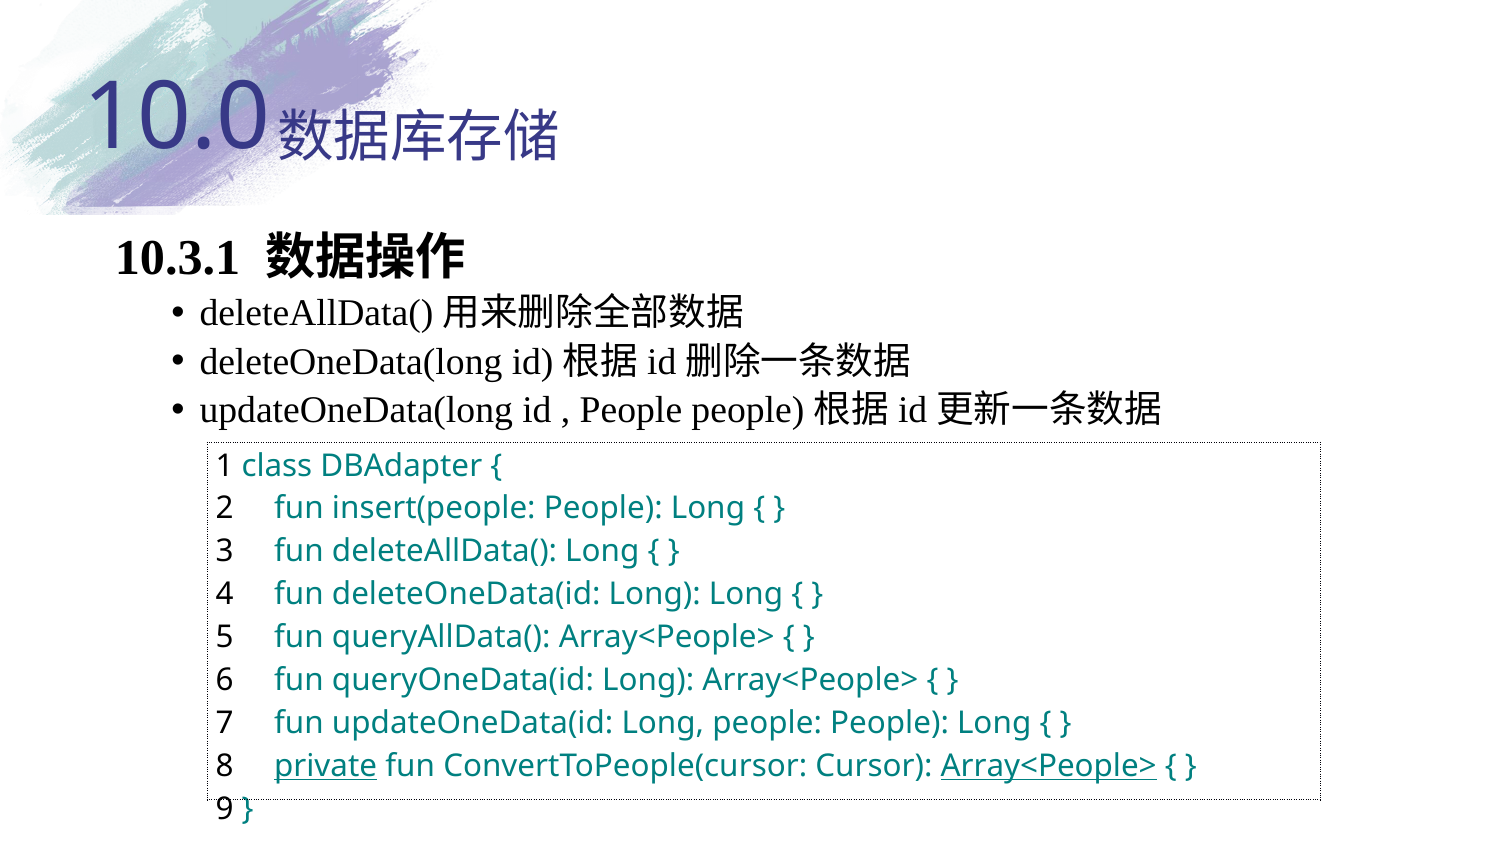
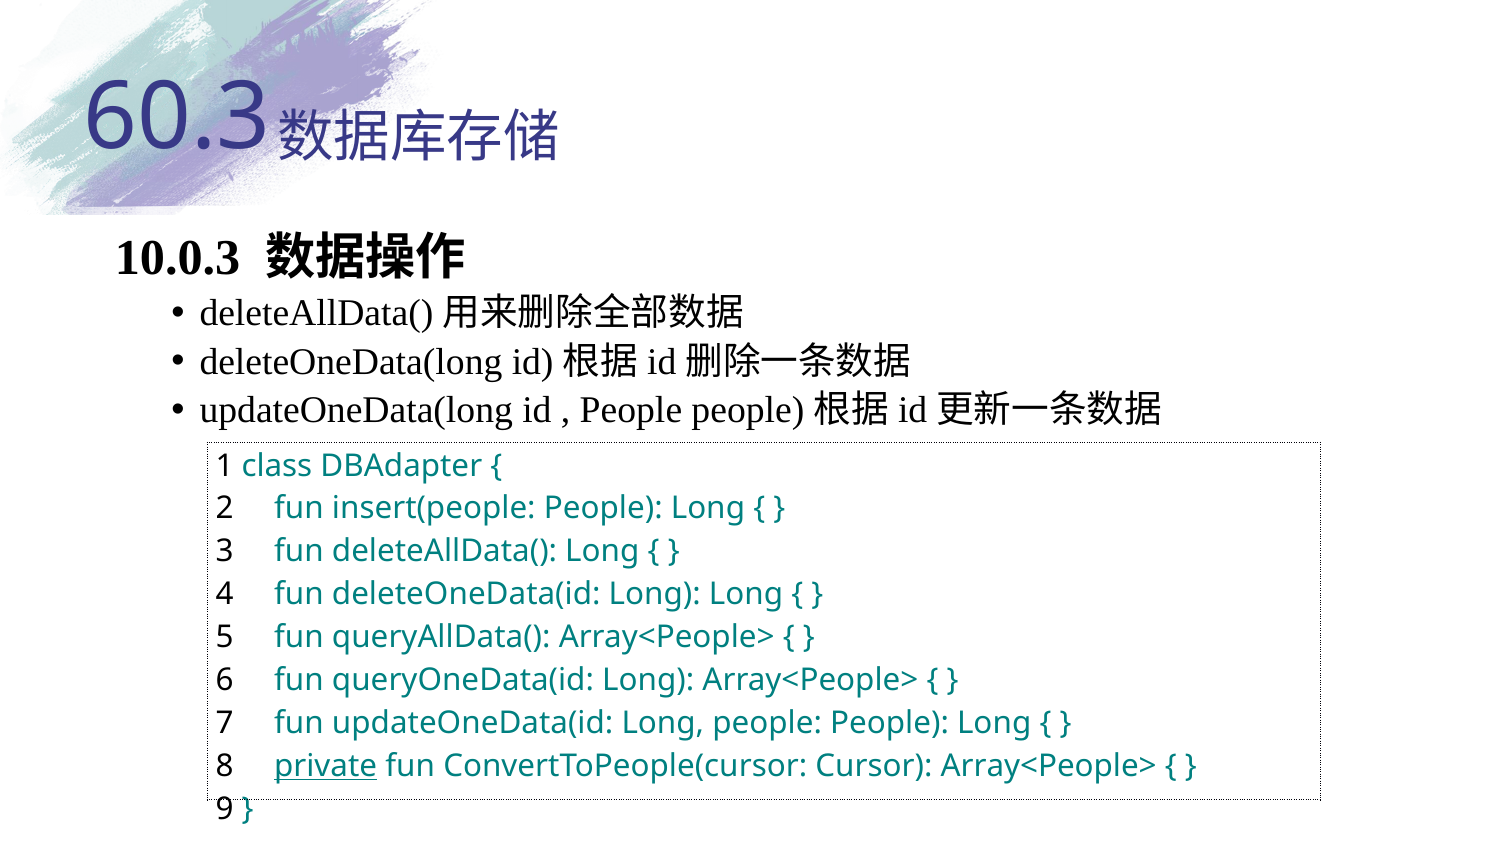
10.0: 10.0 -> 60.3 (177, 117)
10.3.1: 10.3.1 -> 10.0.3 (178, 258)
Array<People> underline: present -> none (1049, 766)
